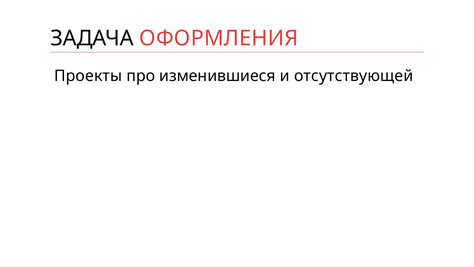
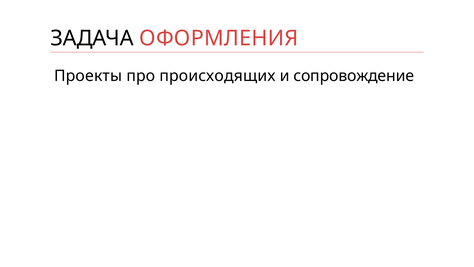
изменившиеся: изменившиеся -> происходящих (217, 76)
отсутствующей: отсутствующей -> сопровождение (354, 76)
